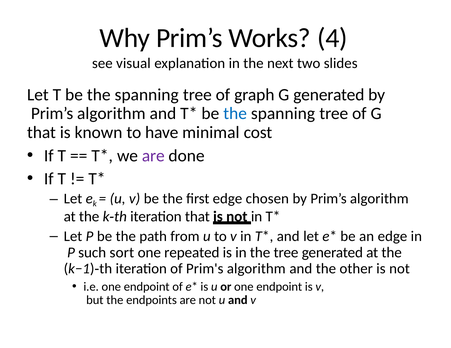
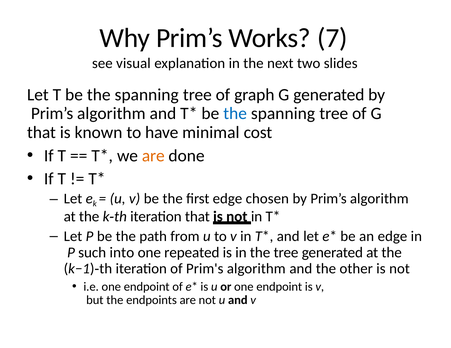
4: 4 -> 7 (332, 38)
are colour: purple -> orange (153, 156)
sort: sort -> into (122, 253)
